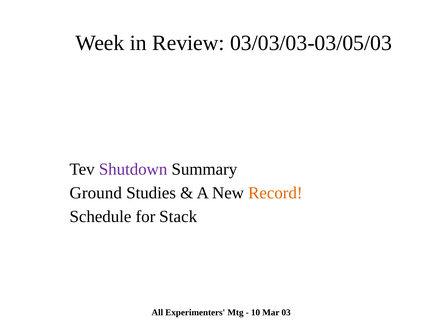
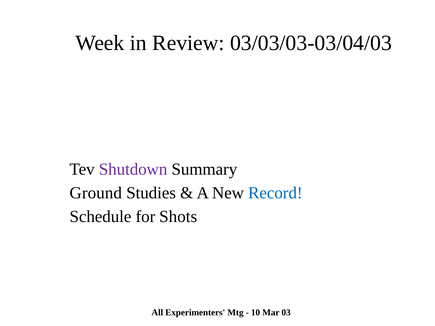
03/03/03-03/05/03: 03/03/03-03/05/03 -> 03/03/03-03/04/03 (311, 43)
Record colour: orange -> blue (275, 193)
Stack: Stack -> Shots (178, 217)
